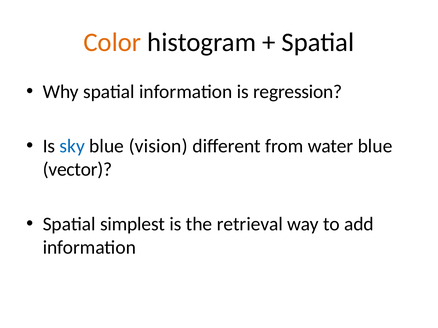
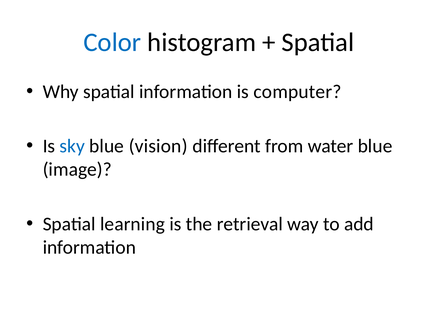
Color colour: orange -> blue (112, 42)
regression: regression -> computer (297, 92)
vector: vector -> image (77, 170)
simplest: simplest -> learning (132, 224)
